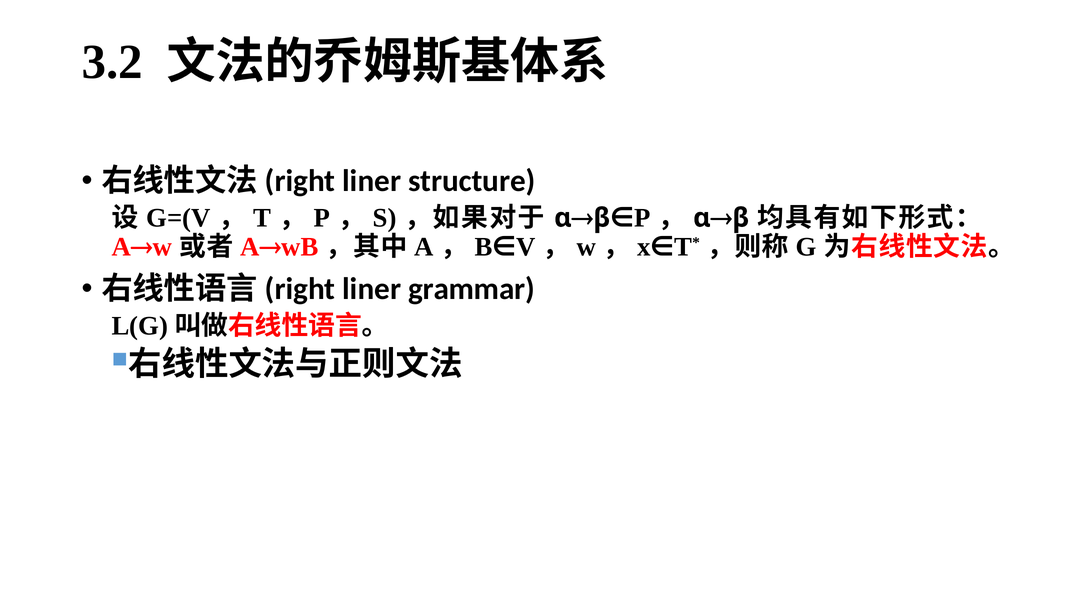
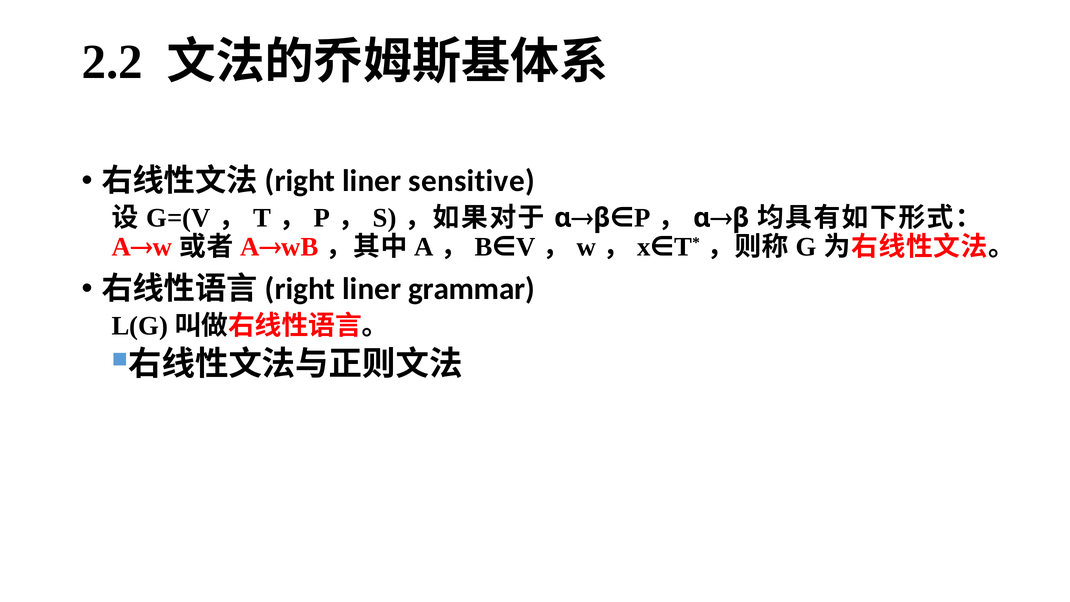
3.2: 3.2 -> 2.2 (112, 62)
structure: structure -> sensitive (472, 181)
